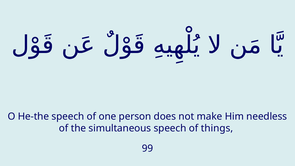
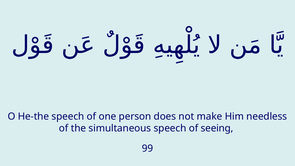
things: things -> seeing (217, 128)
